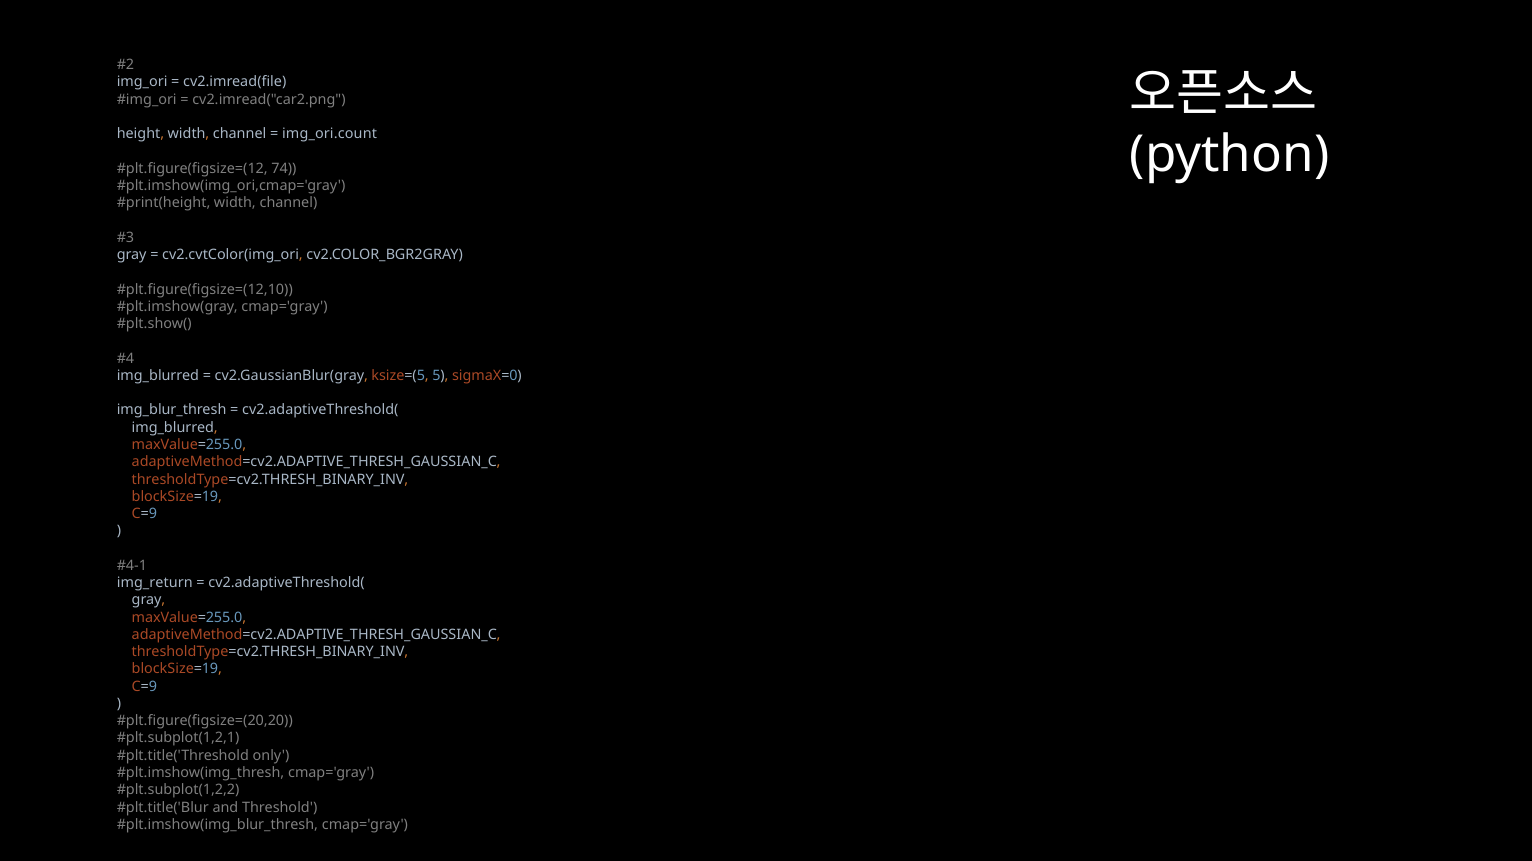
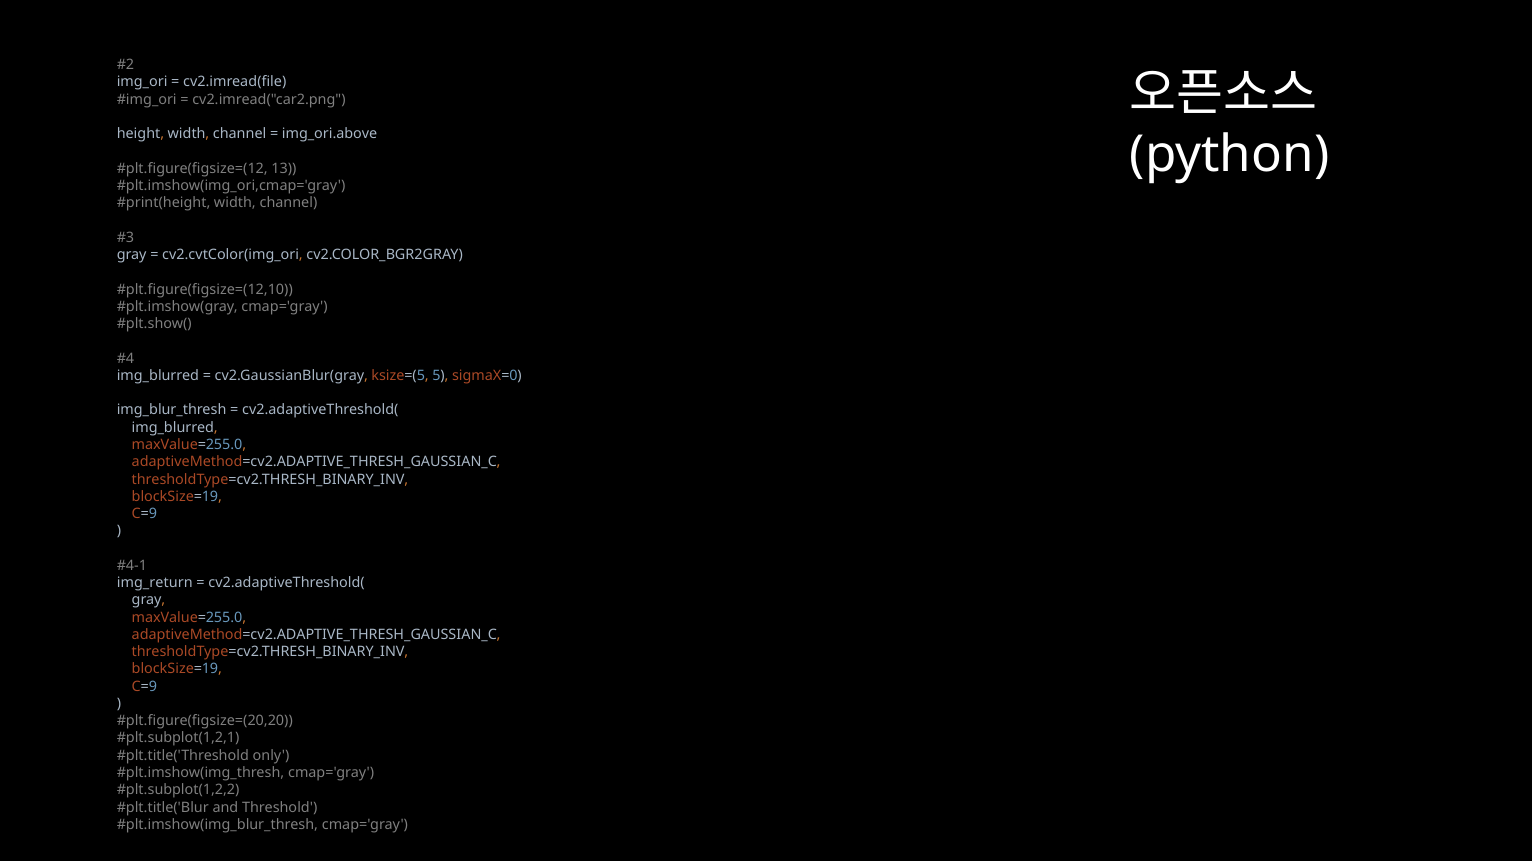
img_ori.count: img_ori.count -> img_ori.above (330, 134)
74: 74 -> 13 (284, 169)
